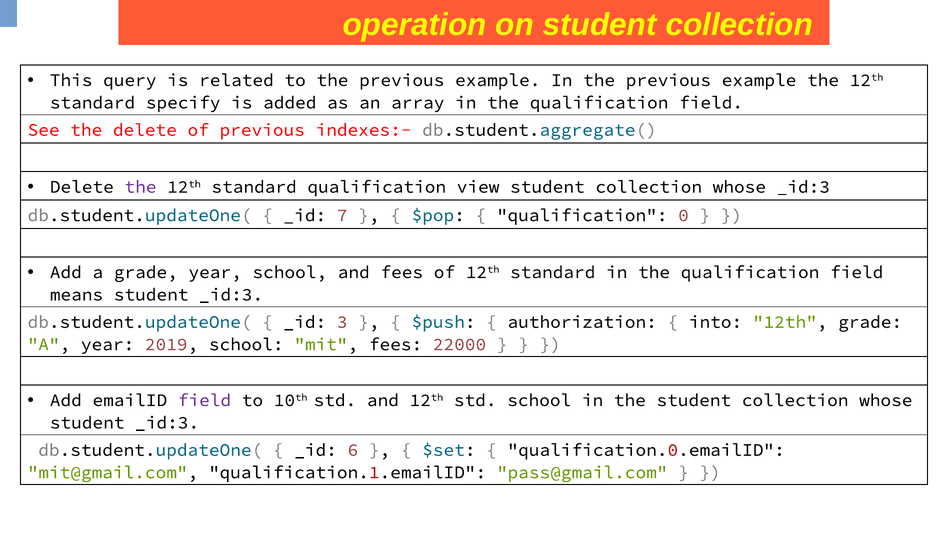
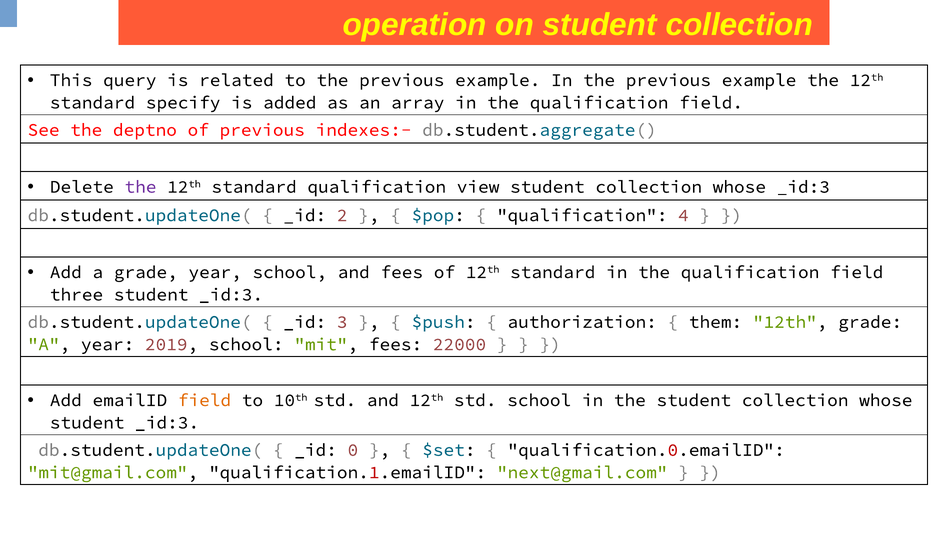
the delete: delete -> deptno (145, 130)
7: 7 -> 2 (342, 215)
0: 0 -> 4 (683, 215)
means: means -> three (76, 295)
into: into -> them (715, 322)
field colour: purple -> orange (204, 400)
6: 6 -> 0 (353, 450)
pass@gmail.com: pass@gmail.com -> next@gmail.com (582, 473)
